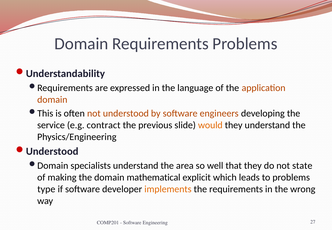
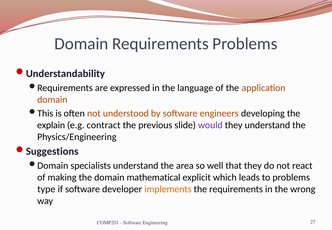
service: service -> explain (51, 125)
would colour: orange -> purple (210, 125)
Understood: Understood -> Suggestions (52, 151)
state: state -> react (302, 165)
